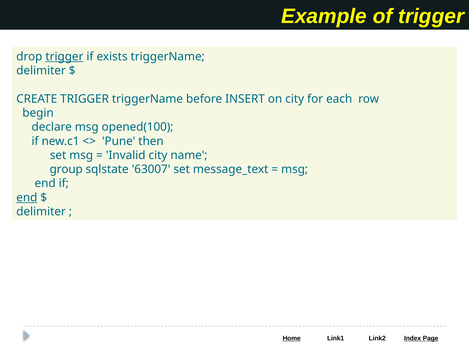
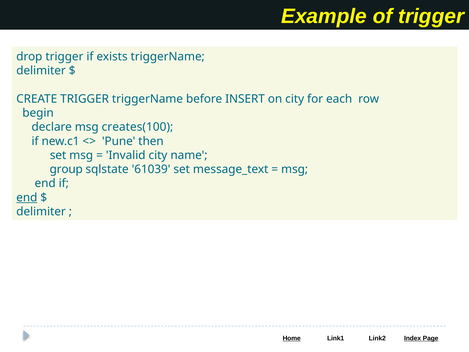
trigger underline: present -> none (64, 57)
opened(100: opened(100 -> creates(100 (137, 127)
63007: 63007 -> 61039 (151, 169)
